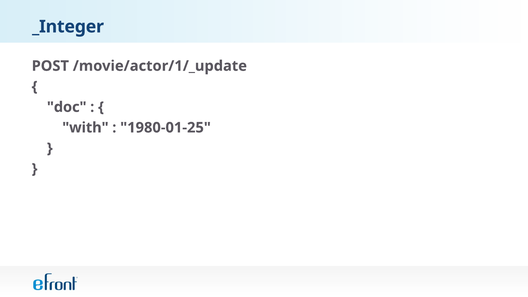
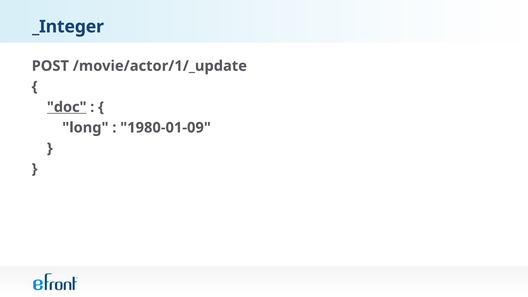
doc underline: none -> present (67, 107)
with: with -> long (85, 128)
1980-01-25: 1980-01-25 -> 1980-01-09 (166, 128)
